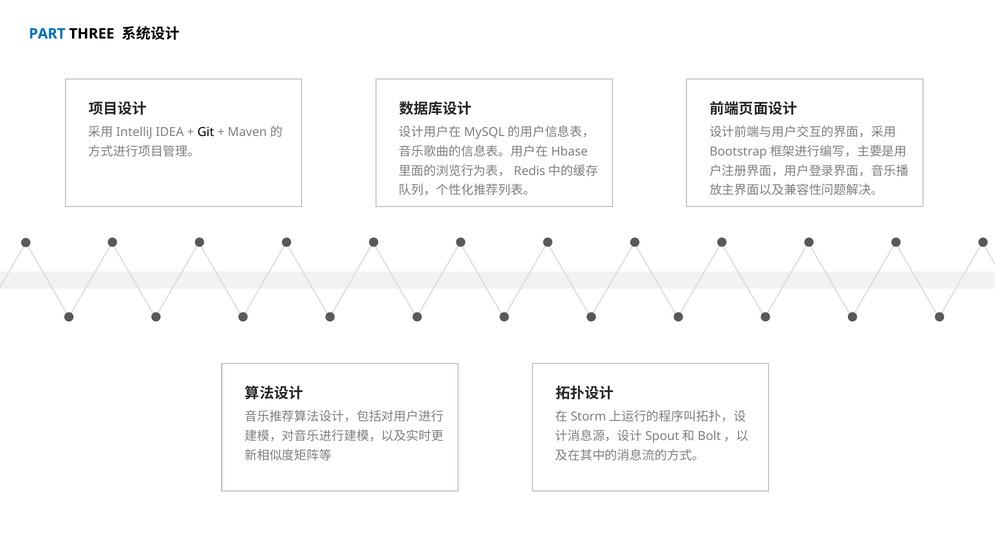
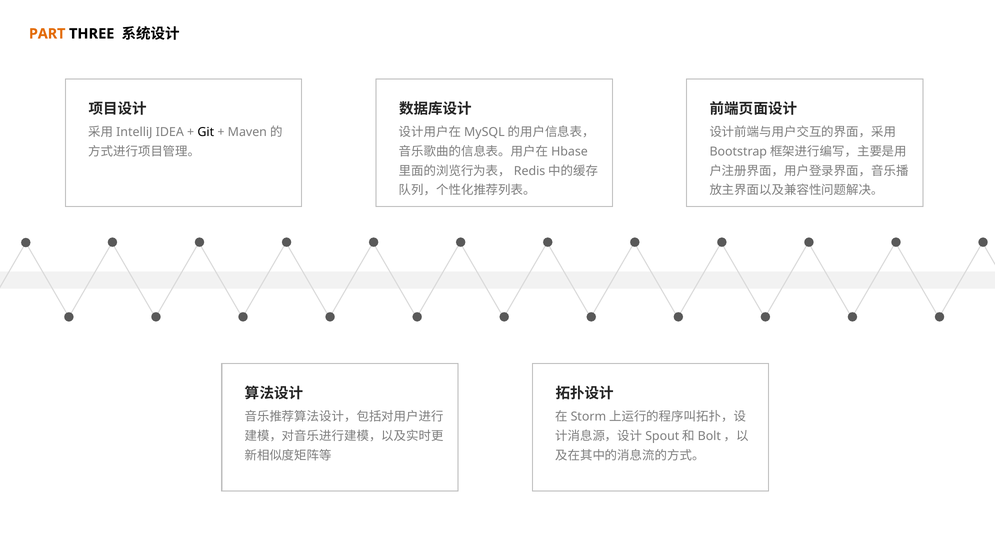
PART colour: blue -> orange (47, 34)
